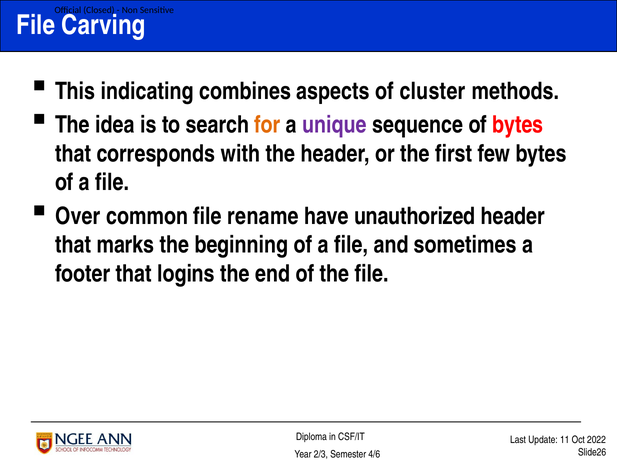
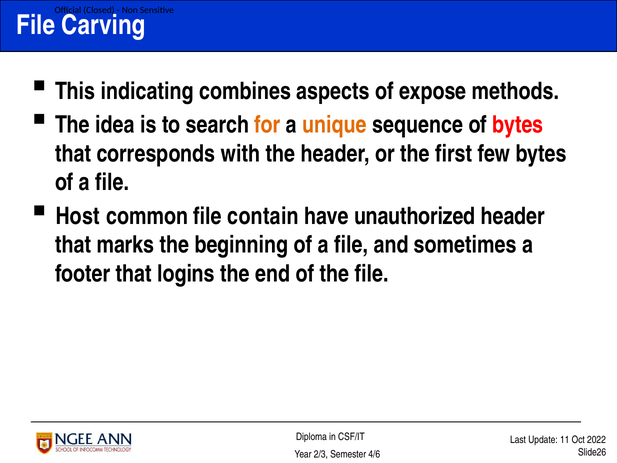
cluster: cluster -> expose (433, 91)
unique colour: purple -> orange (335, 125)
Over: Over -> Host (78, 216)
rename: rename -> contain (263, 216)
